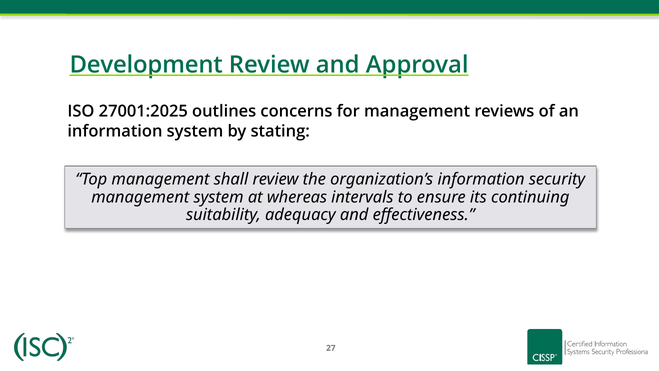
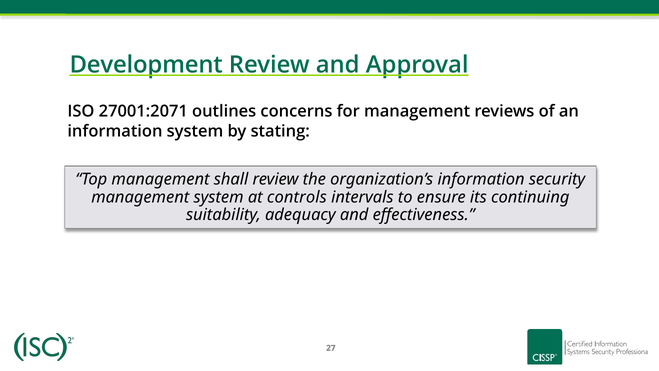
27001:2025: 27001:2025 -> 27001:2071 (143, 111)
whereas: whereas -> controls (297, 197)
